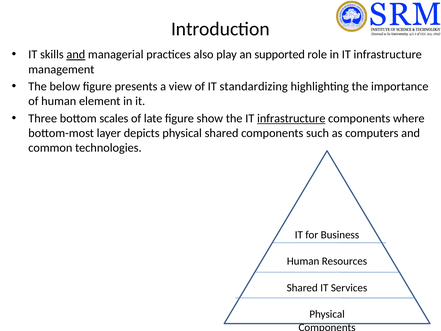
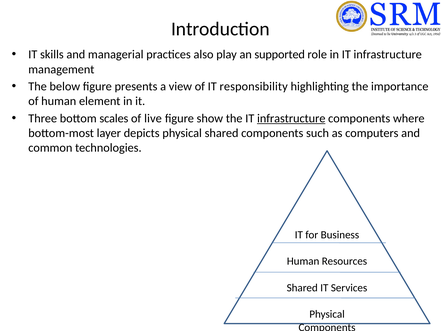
and underline: present -> none (76, 55)
standardizing: standardizing -> responsibility (254, 86)
late: late -> live (153, 118)
